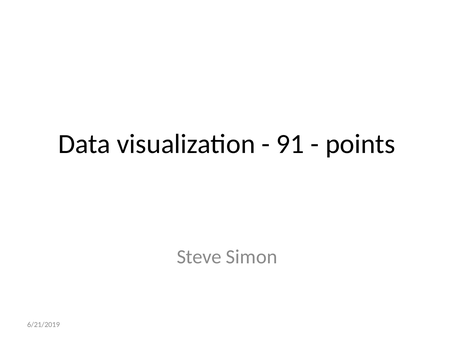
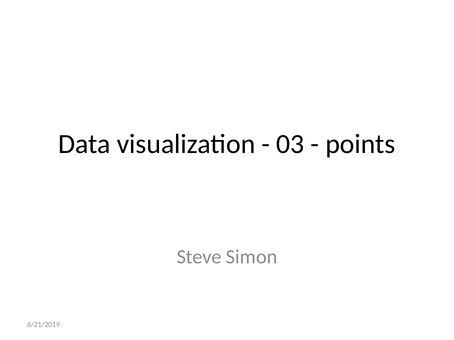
91: 91 -> 03 (290, 144)
